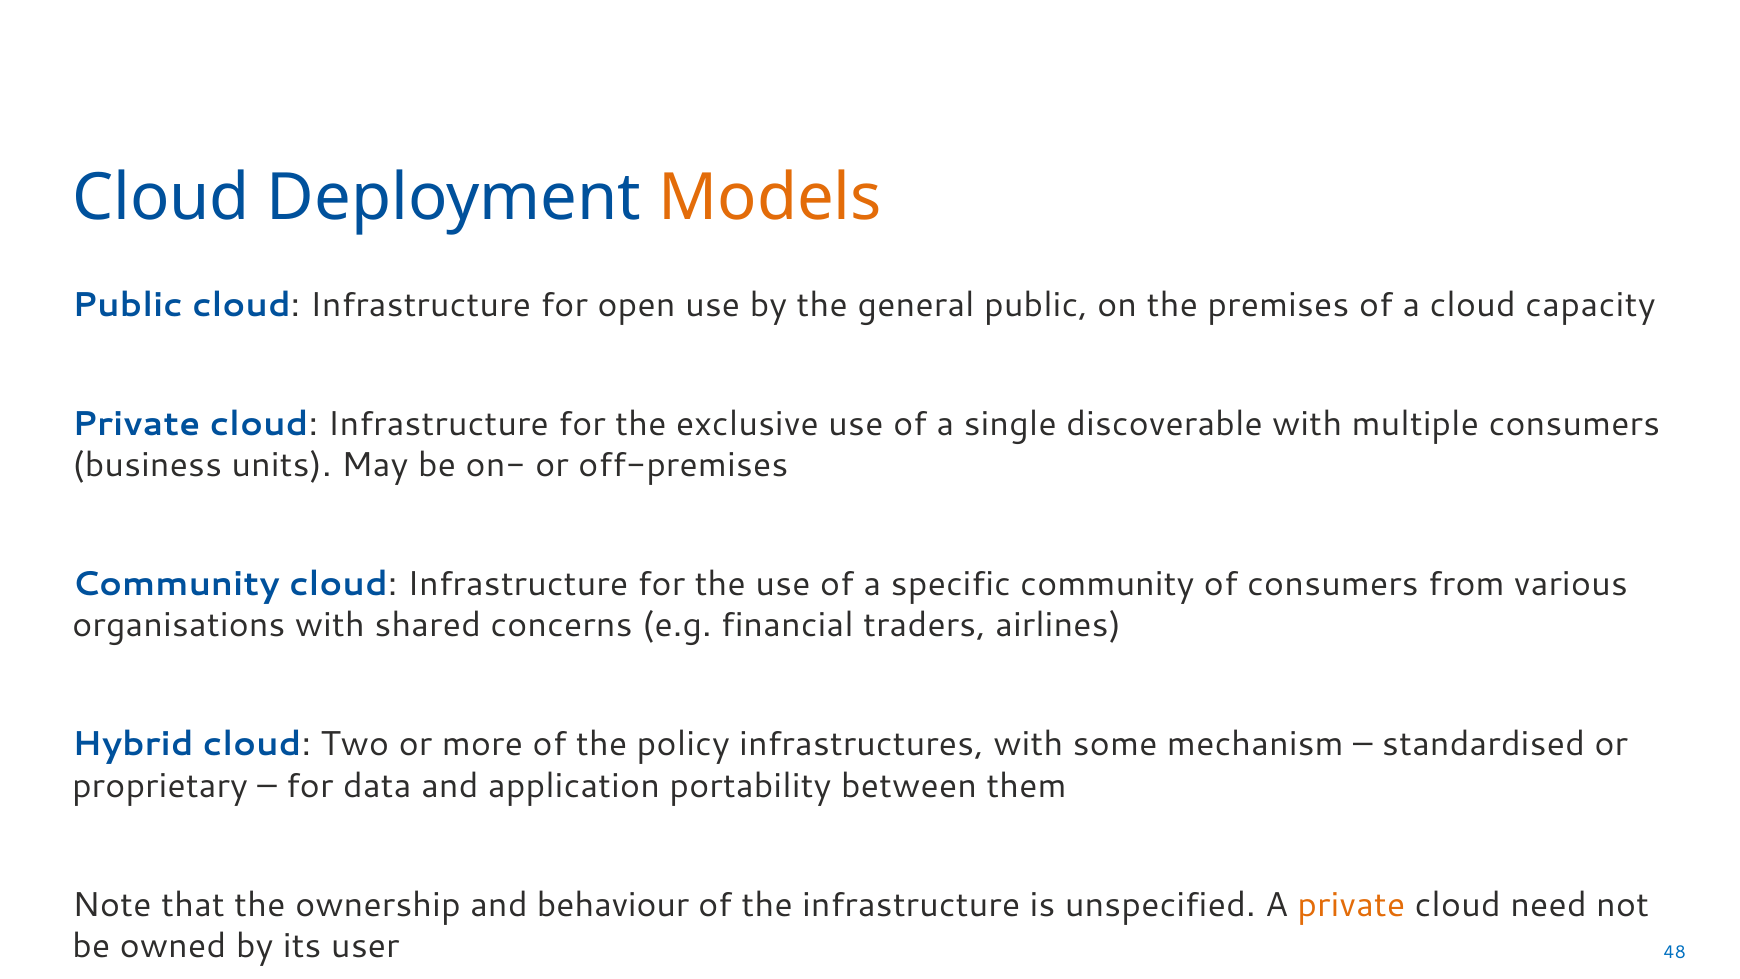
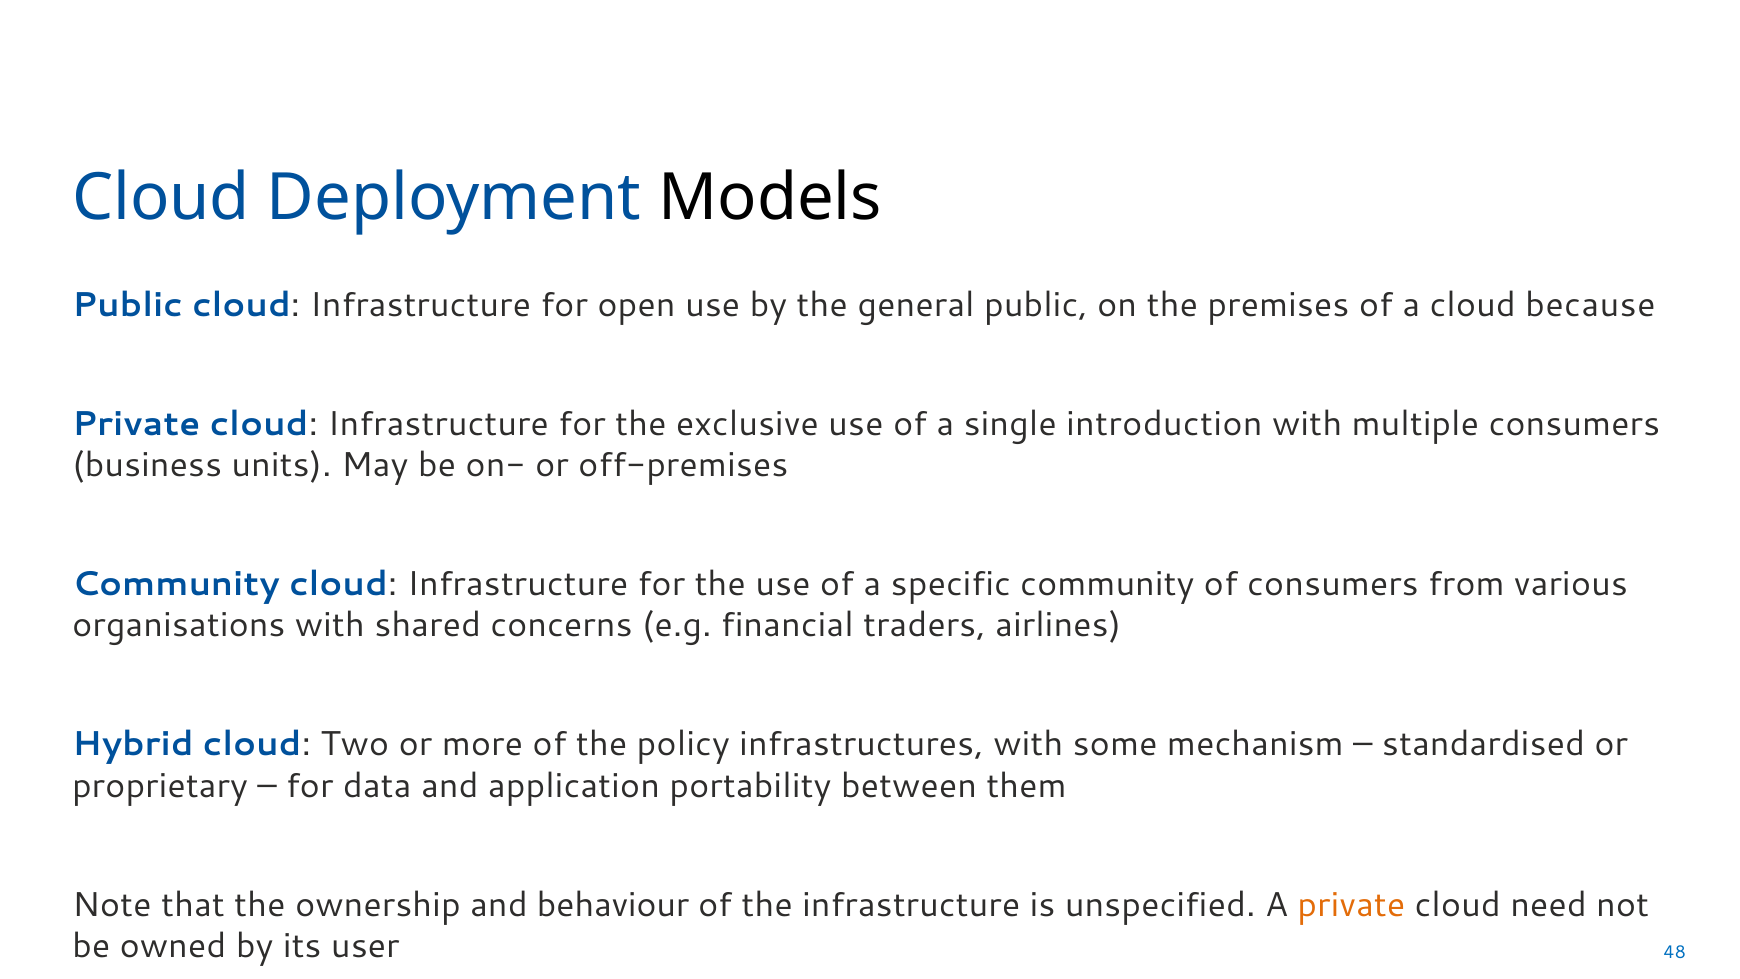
Models colour: orange -> black (770, 198)
capacity: capacity -> because (1590, 305)
discoverable: discoverable -> introduction (1164, 424)
